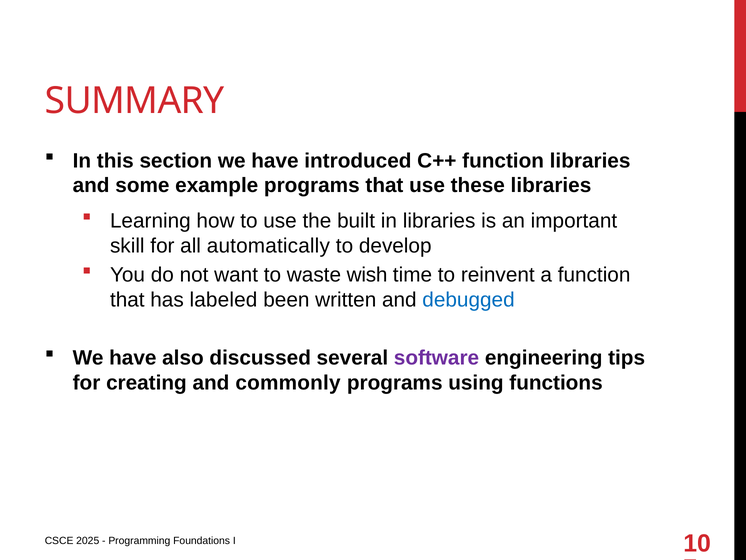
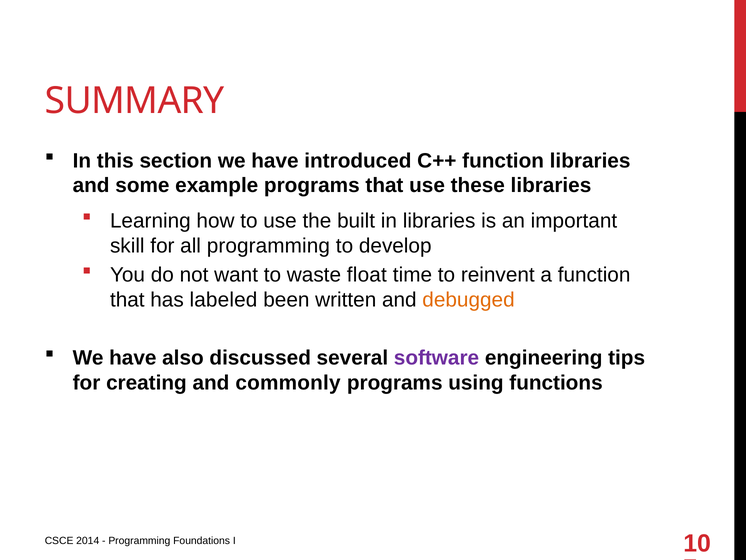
all automatically: automatically -> programming (268, 246)
wish: wish -> float (367, 275)
debugged colour: blue -> orange (469, 299)
2025: 2025 -> 2014 (88, 540)
